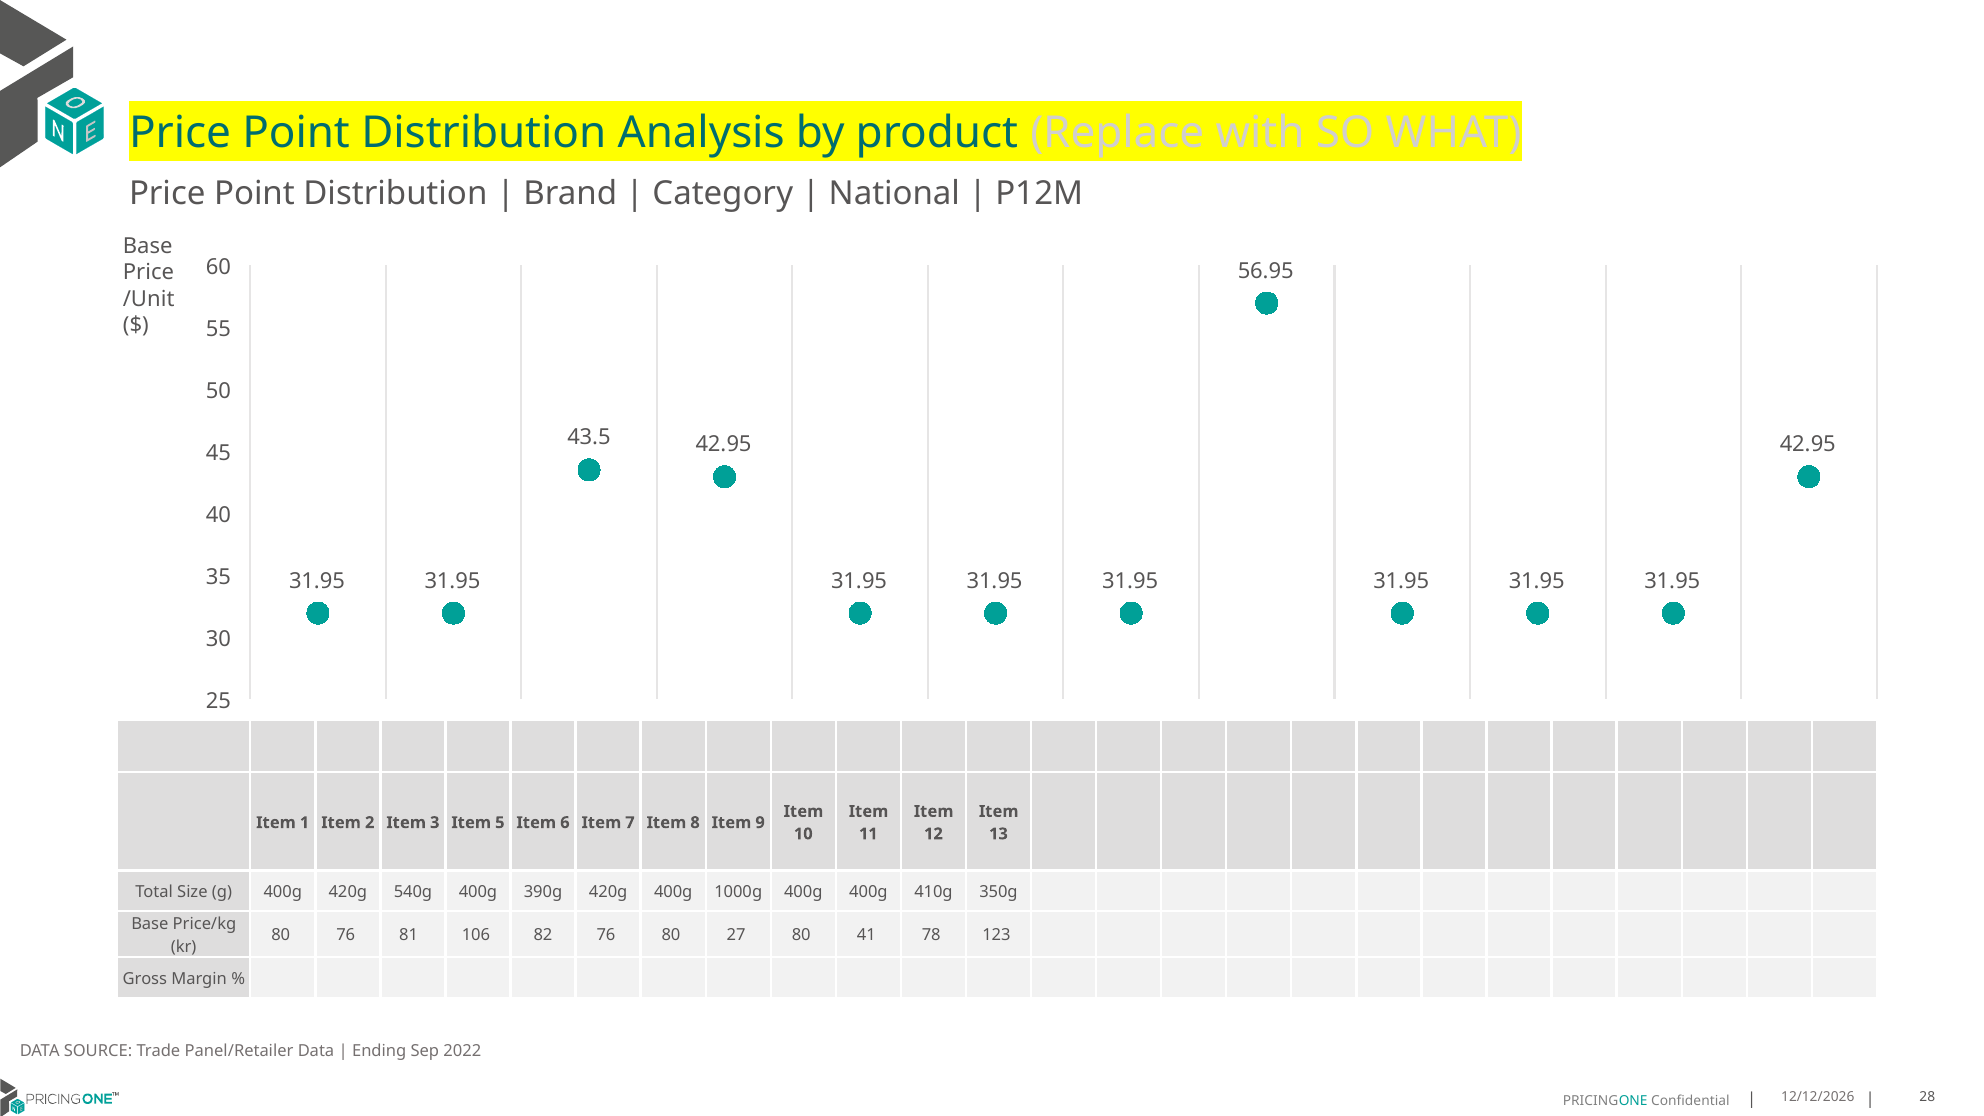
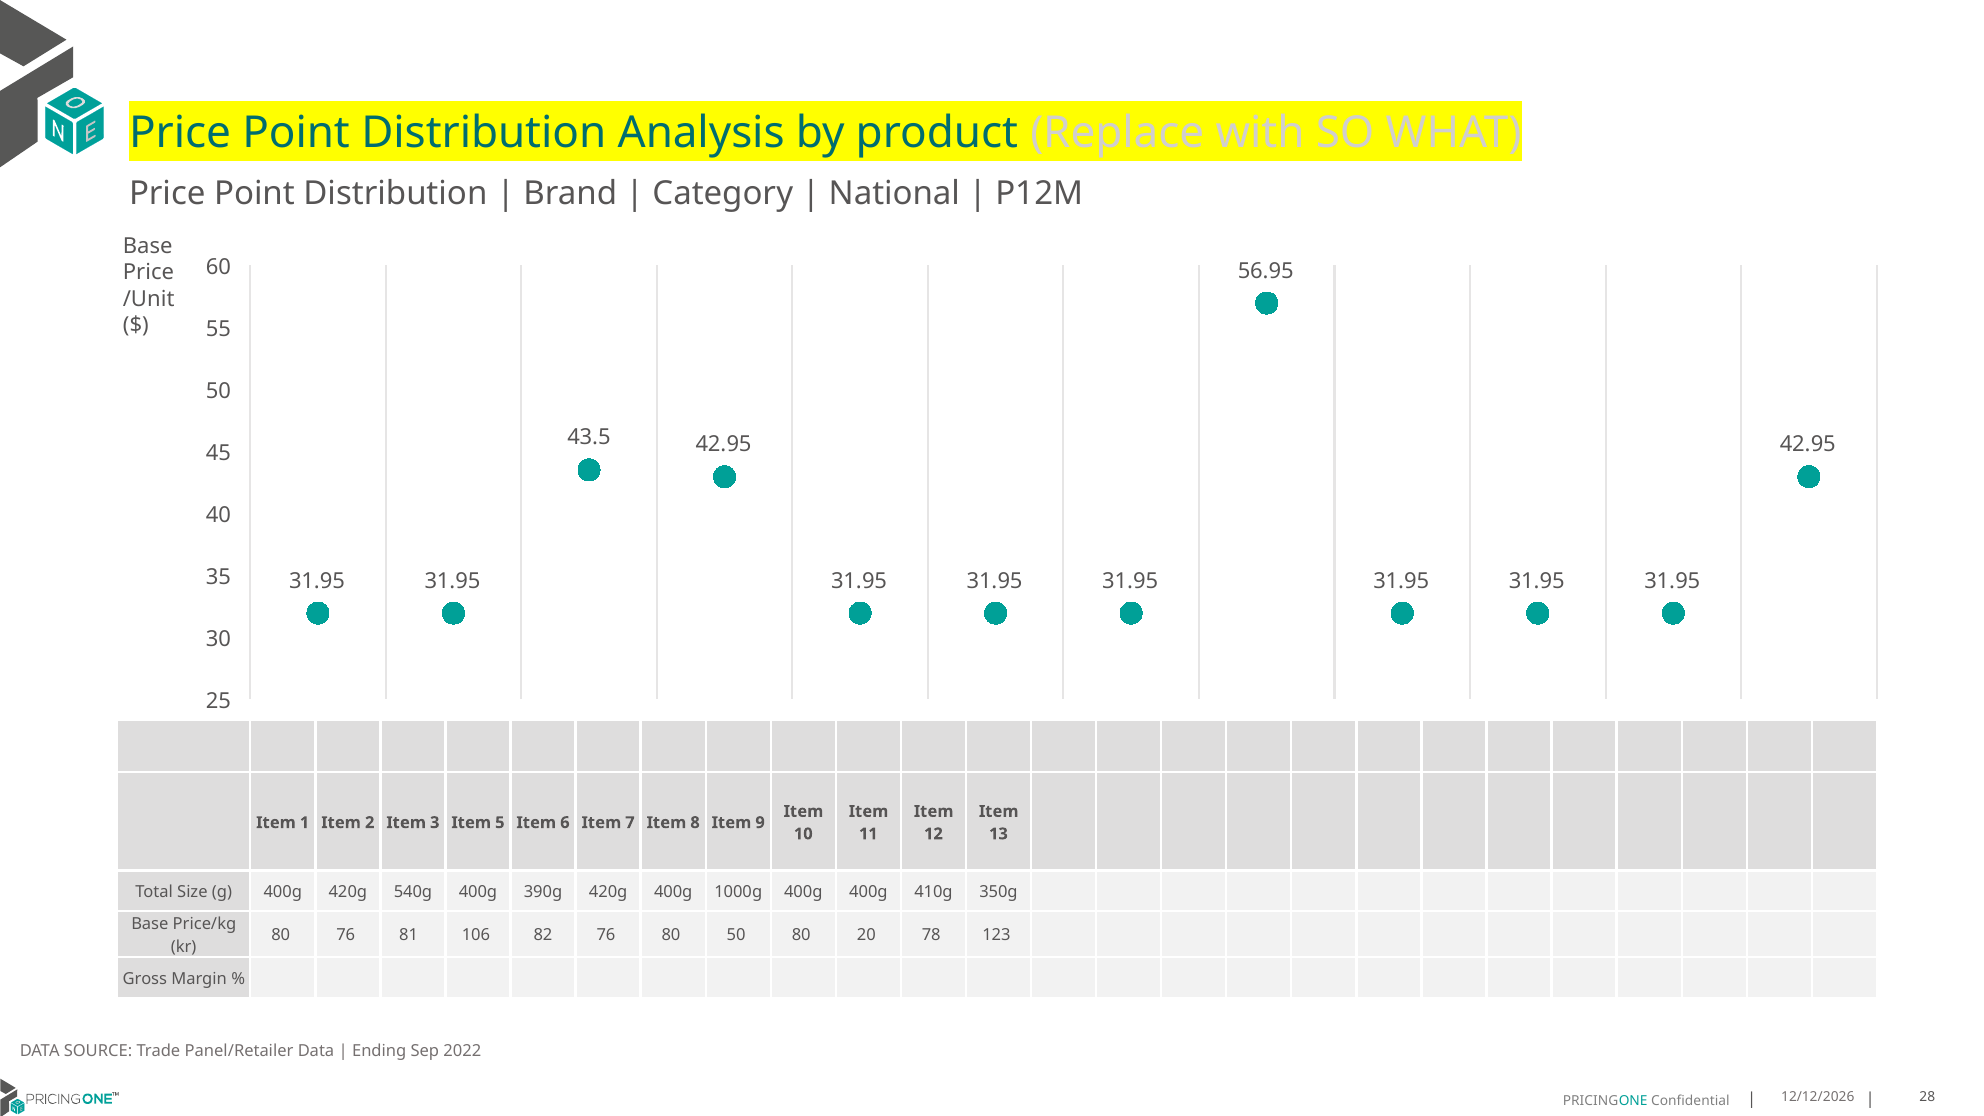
80 27: 27 -> 50 (736, 936)
41: 41 -> 20 (866, 936)
